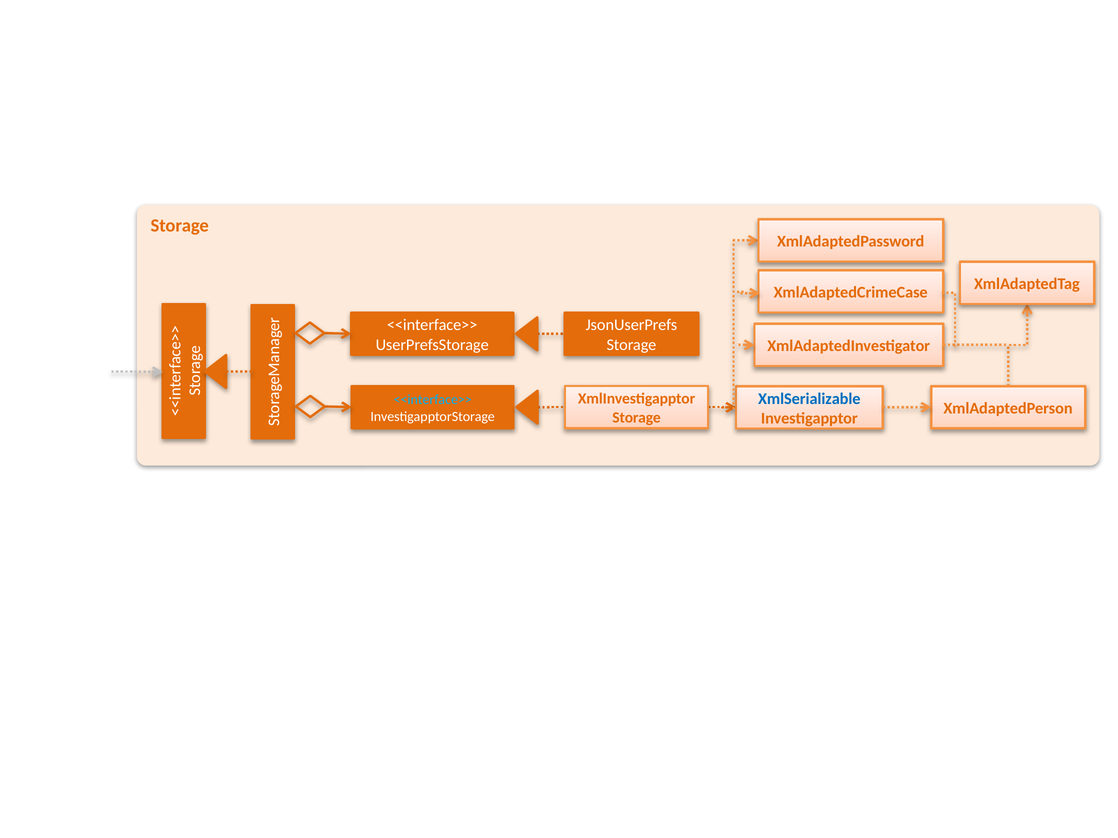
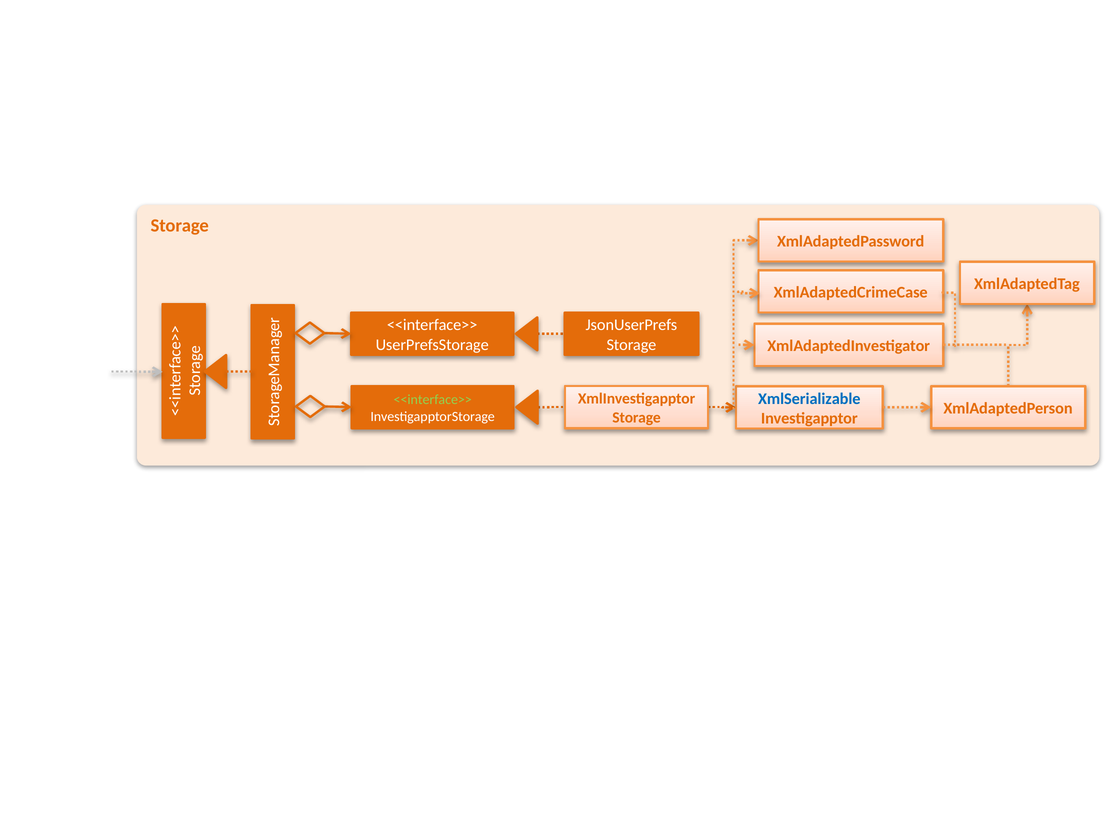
<<interface>> colour: light blue -> light green (433, 400)
